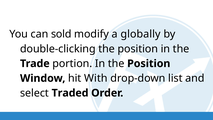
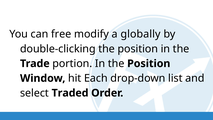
sold: sold -> free (61, 34)
With: With -> Each (96, 78)
